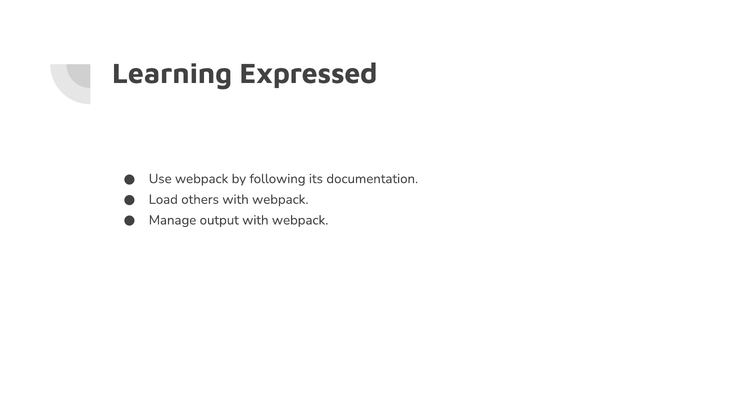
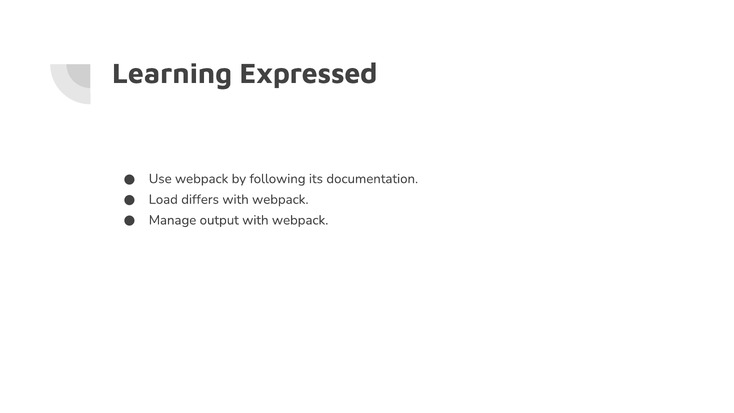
others: others -> differs (200, 199)
